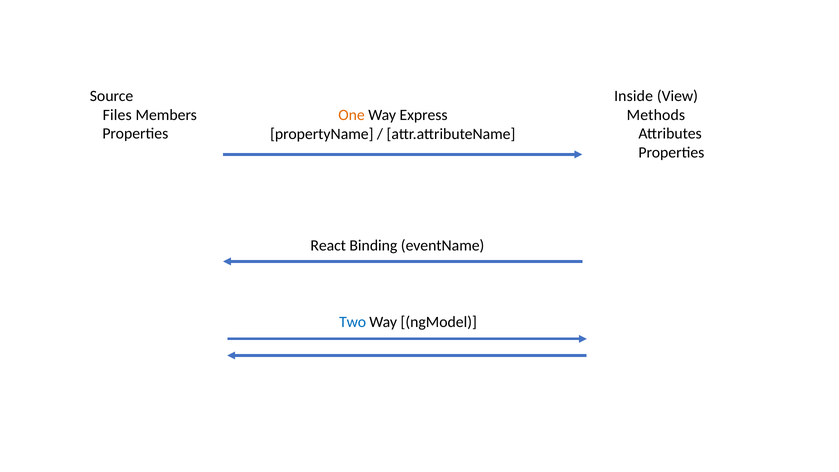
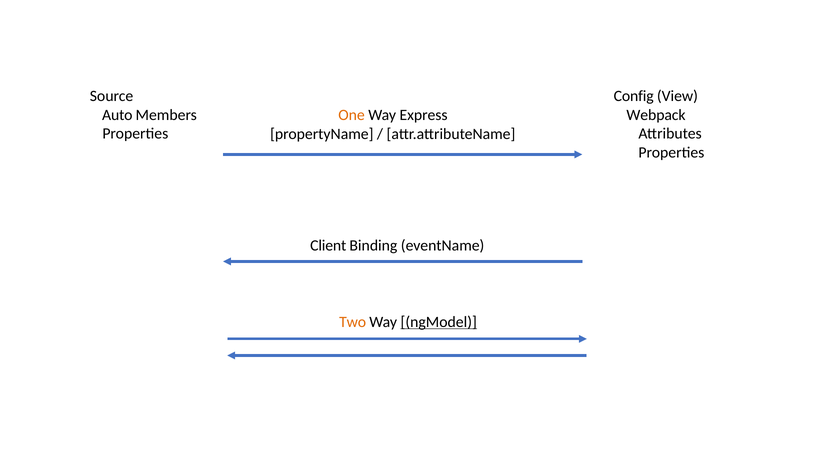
Inside: Inside -> Config (634, 96)
Files: Files -> Auto (117, 115)
Methods: Methods -> Webpack (656, 115)
React: React -> Client (328, 246)
Two colour: blue -> orange (353, 322)
ngModel underline: none -> present (439, 322)
